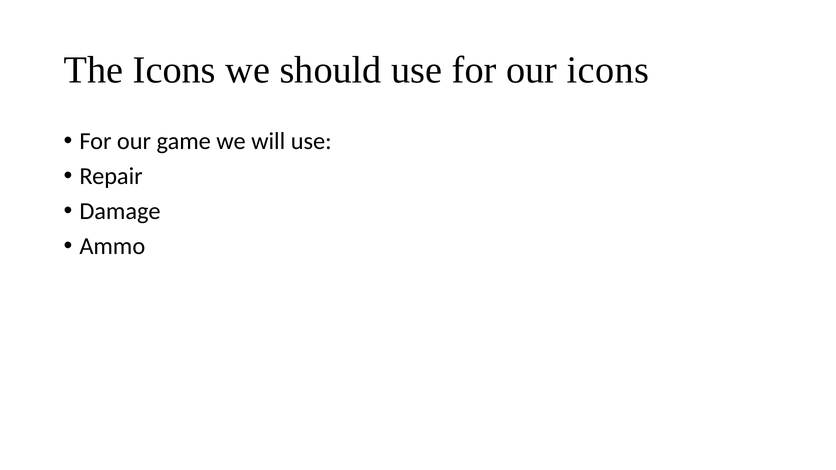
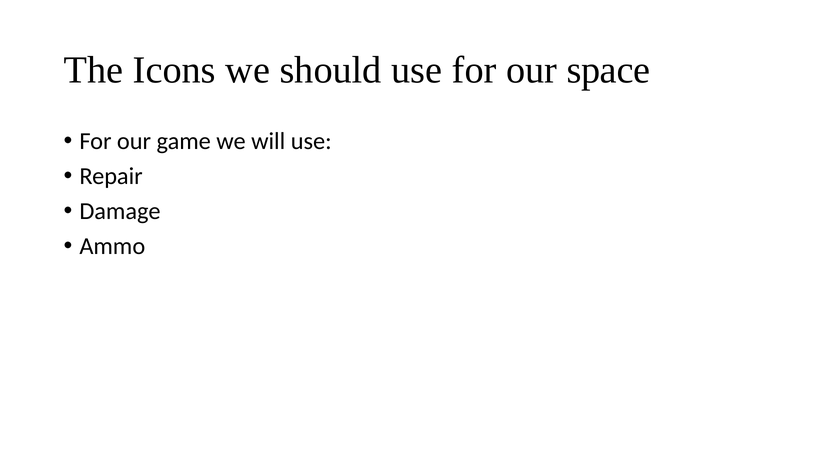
our icons: icons -> space (608, 70)
